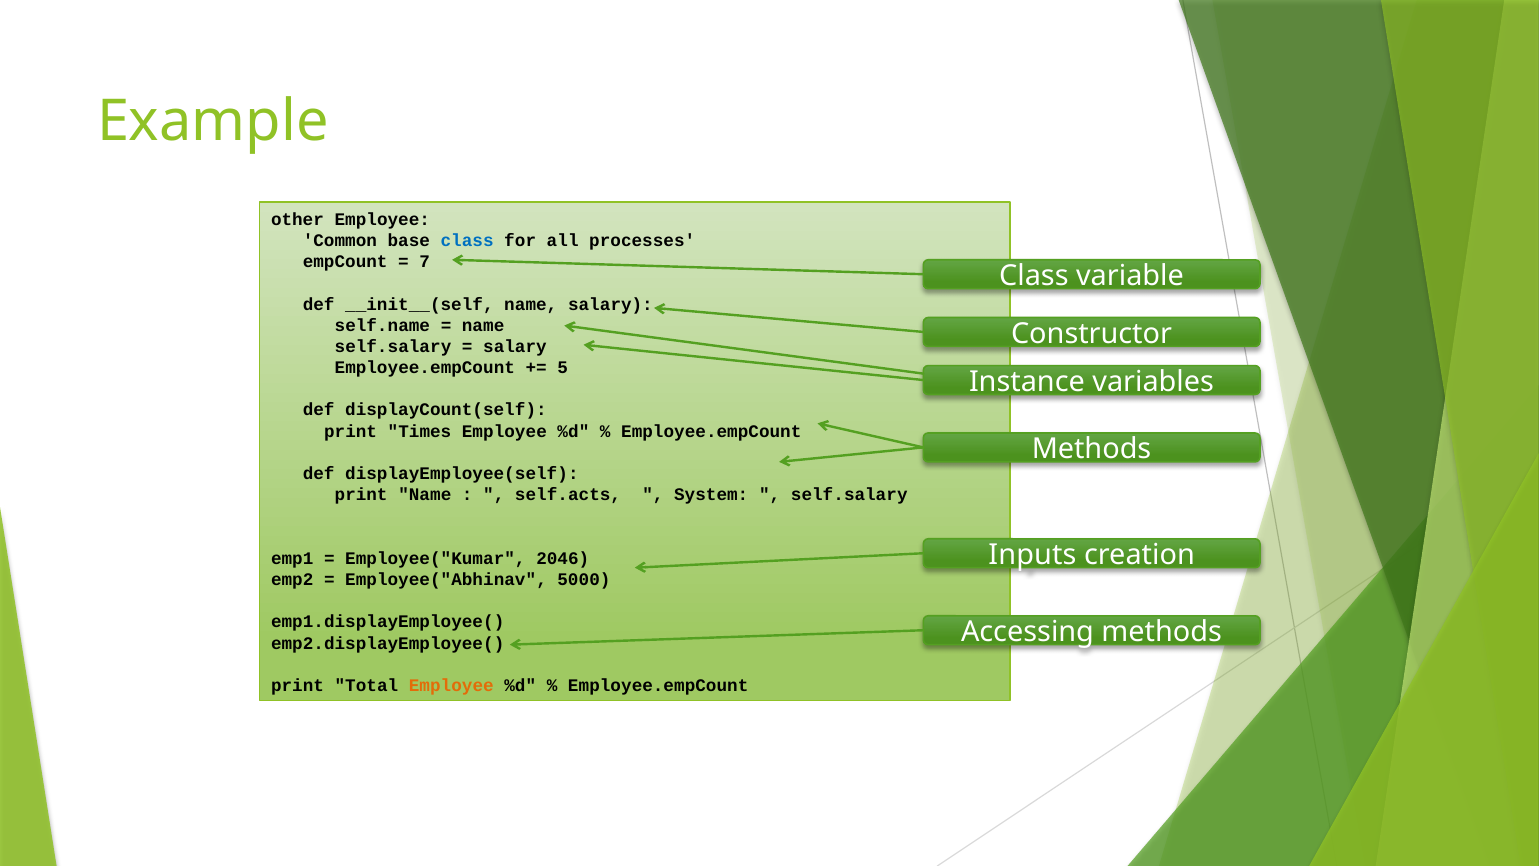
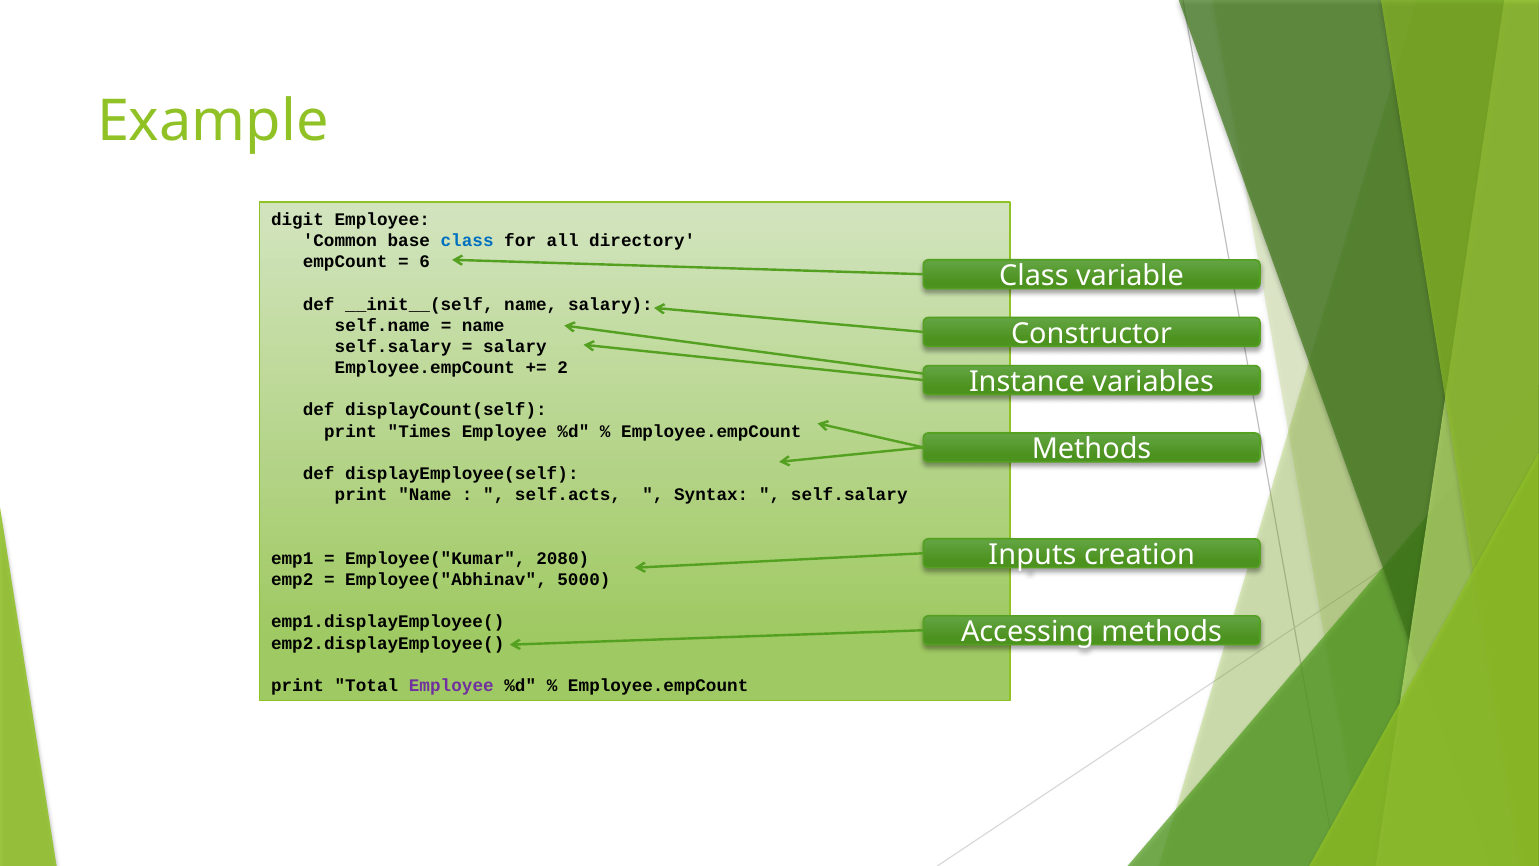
other: other -> digit (297, 219)
processes: processes -> directory (642, 241)
7: 7 -> 6 (425, 262)
5: 5 -> 2 (563, 368)
System: System -> Syntax (711, 495)
2046: 2046 -> 2080 (563, 558)
Employee colour: orange -> purple (451, 685)
